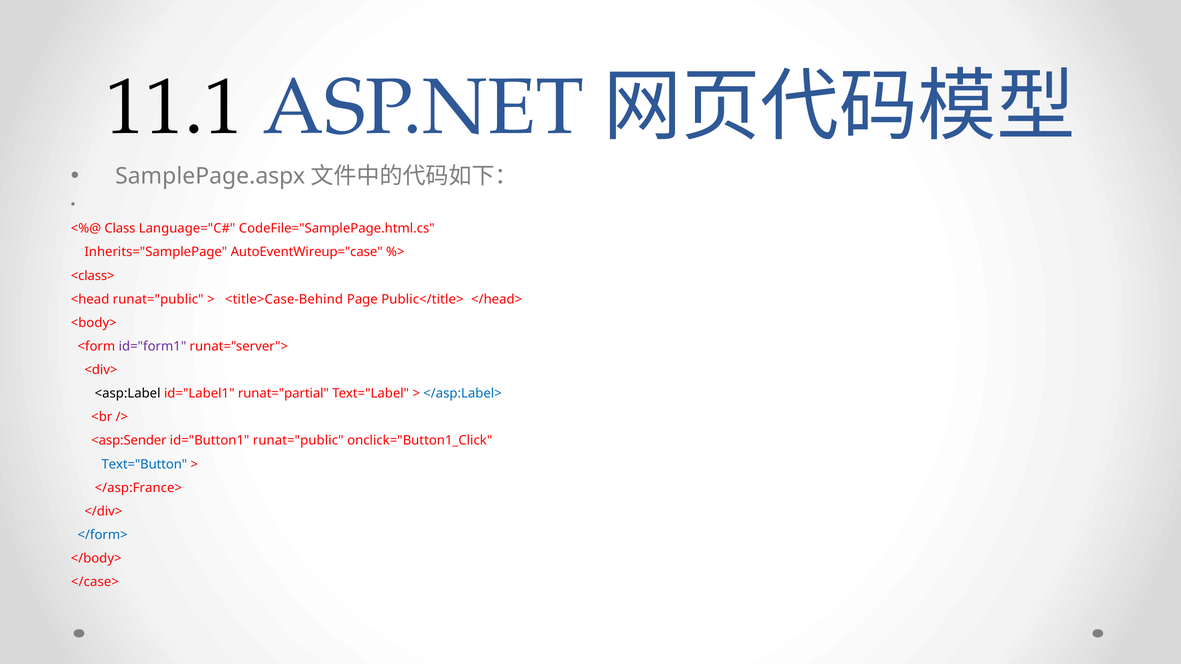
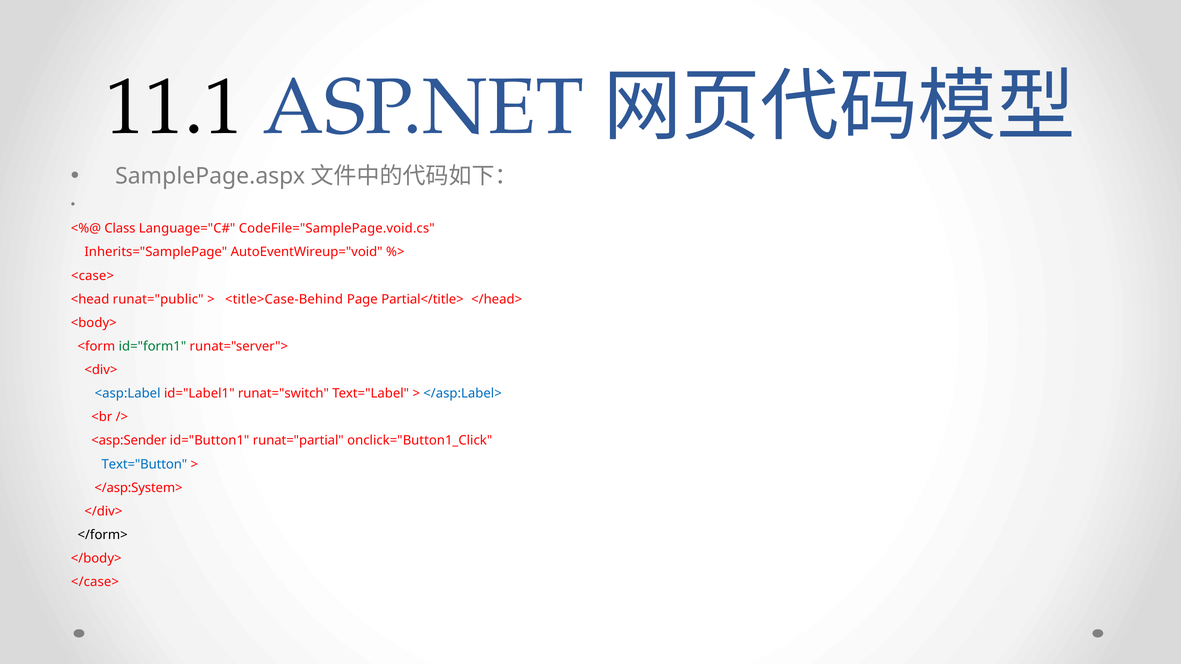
CodeFile="SamplePage.html.cs: CodeFile="SamplePage.html.cs -> CodeFile="SamplePage.void.cs (337, 229)
AutoEventWireup="case: AutoEventWireup="case -> AutoEventWireup="void (307, 252)
<class>: <class> -> <case> (93, 276)
Public</title>: Public</title> -> Partial</title> (422, 299)
id="form1 colour: purple -> green (152, 347)
<asp:Label colour: black -> blue (128, 394)
runat="partial: runat="partial -> runat="switch (283, 394)
id="Button1 runat="public: runat="public -> runat="partial (298, 441)
</asp:France>: </asp:France> -> </asp:System> (138, 488)
</form> colour: blue -> black (103, 535)
